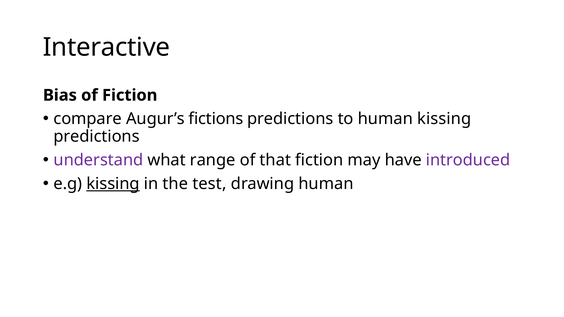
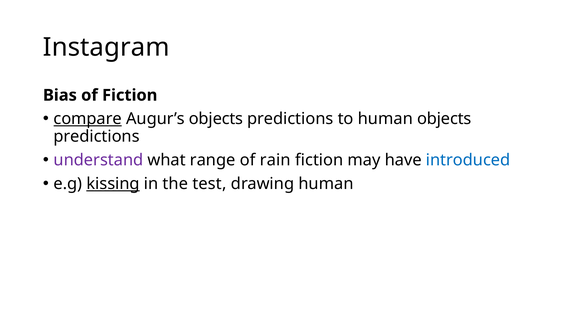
Interactive: Interactive -> Instagram (106, 47)
compare underline: none -> present (88, 119)
Augur’s fictions: fictions -> objects (216, 119)
human kissing: kissing -> objects (444, 119)
that: that -> rain (275, 160)
introduced colour: purple -> blue (468, 160)
